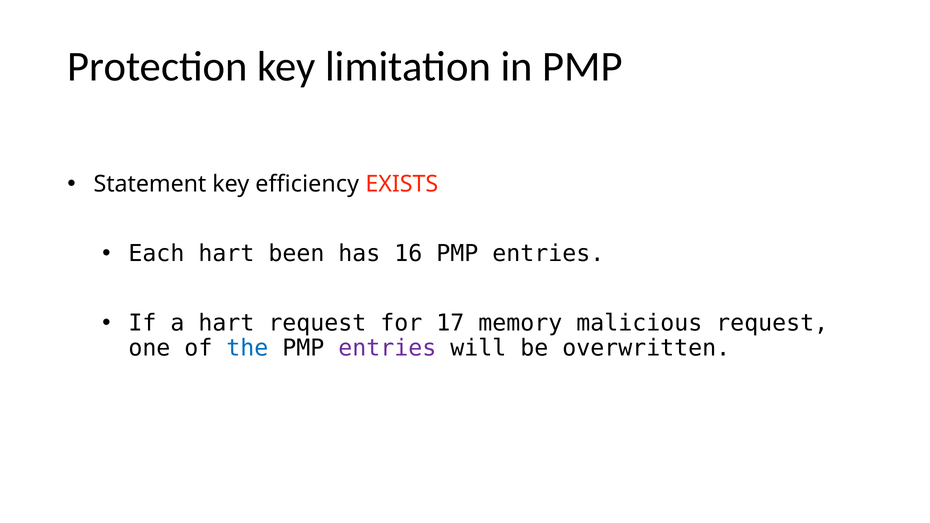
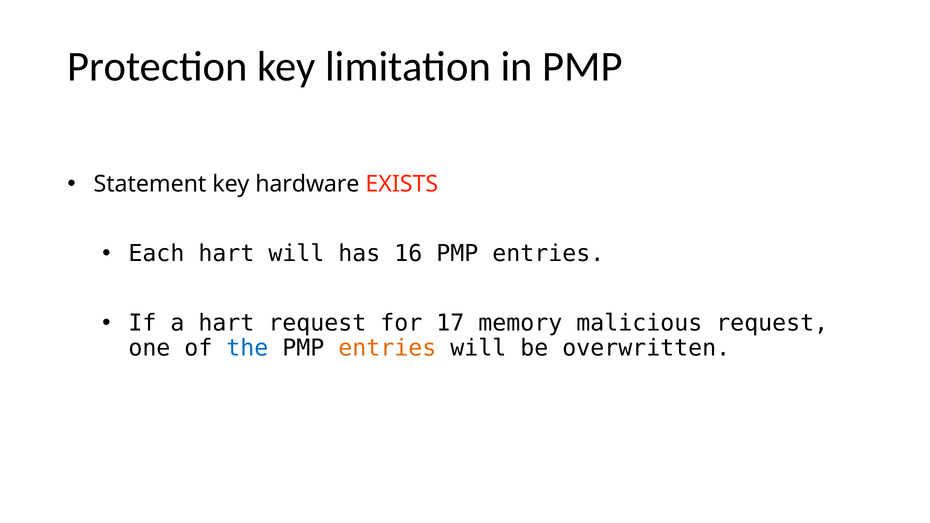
efficiency: efficiency -> hardware (307, 184)
hart been: been -> will (296, 253)
entries colour: purple -> orange (387, 348)
